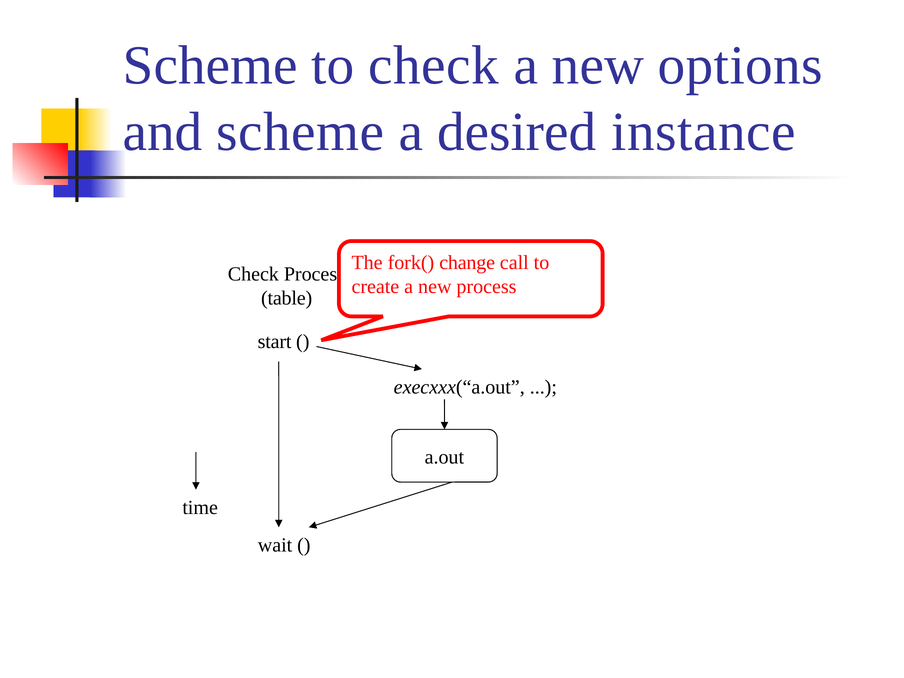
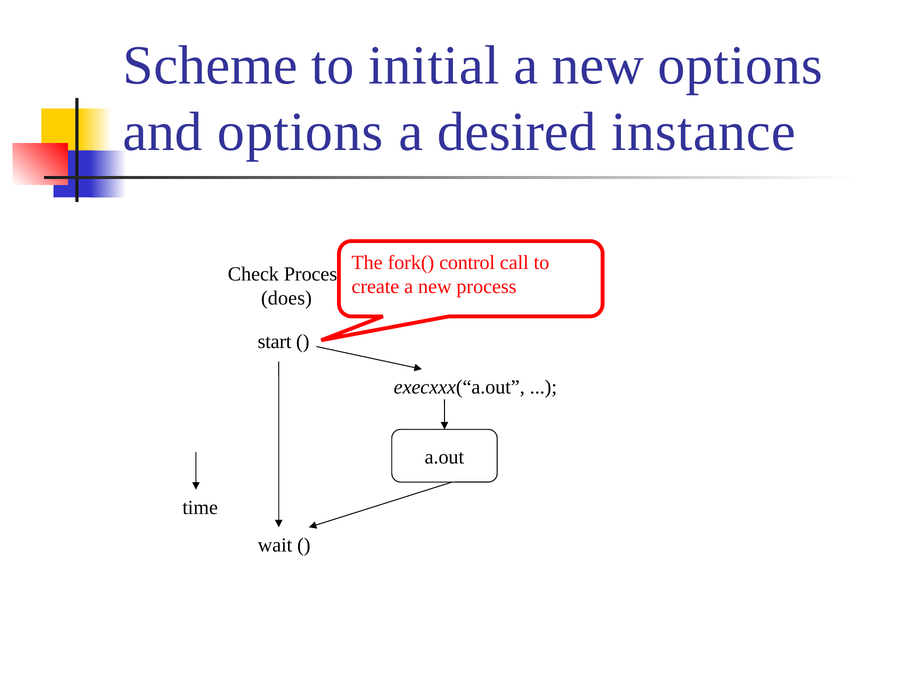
to check: check -> initial (434, 66)
and scheme: scheme -> options (300, 132)
change: change -> control (467, 263)
table: table -> does (286, 298)
